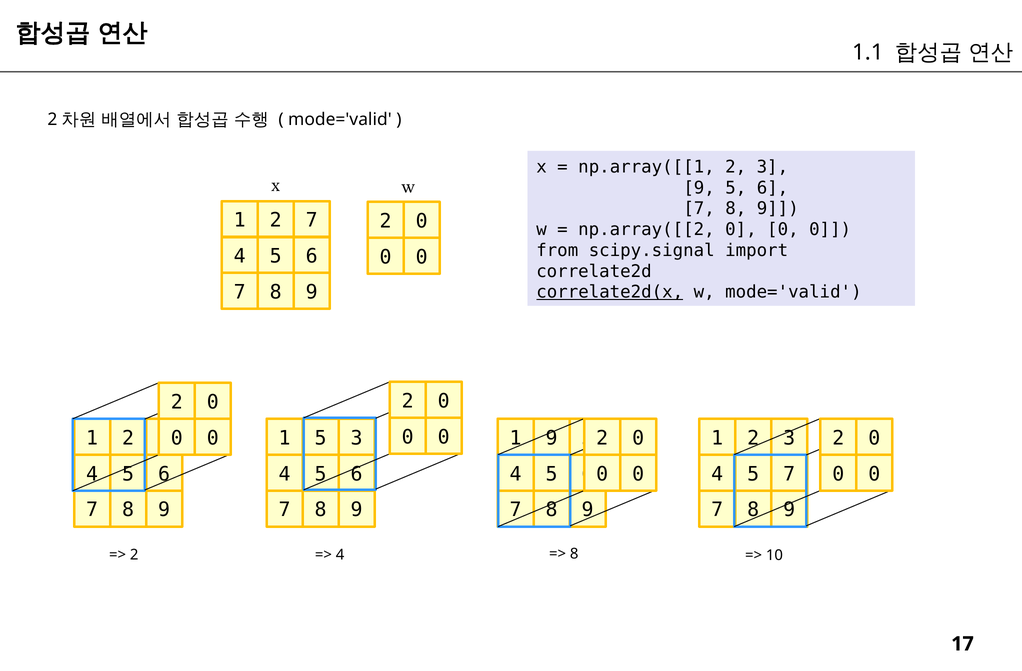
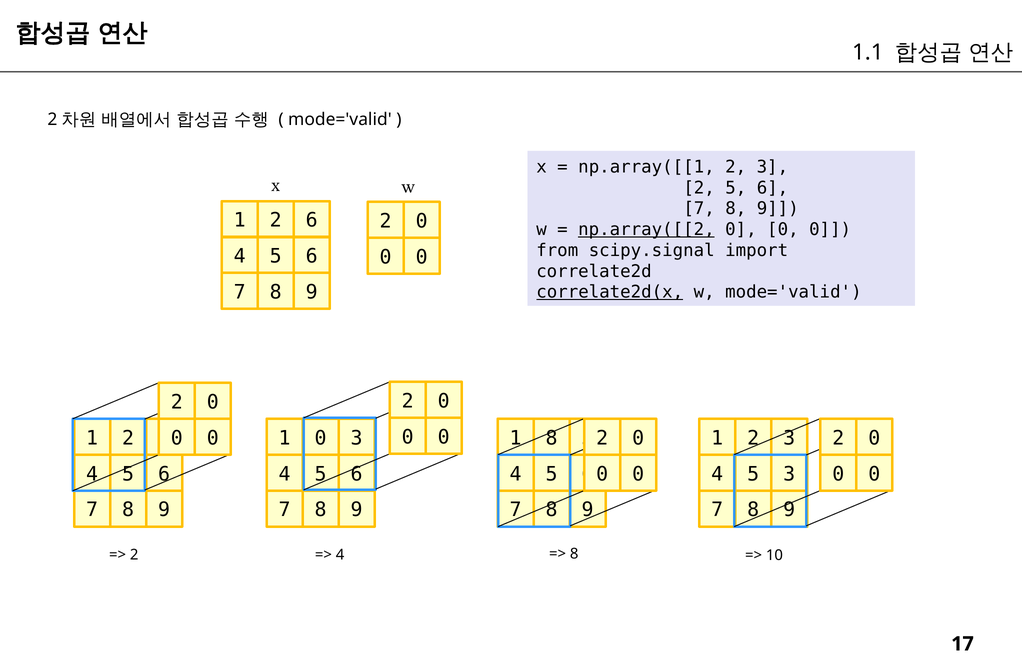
9: 9 -> 2 (699, 188)
7: 7 -> 6 (312, 220)
np.array([[2 underline: none -> present (646, 230)
1 9: 9 -> 8 (552, 438)
1 5: 5 -> 0 (321, 438)
5 7: 7 -> 3 (789, 474)
